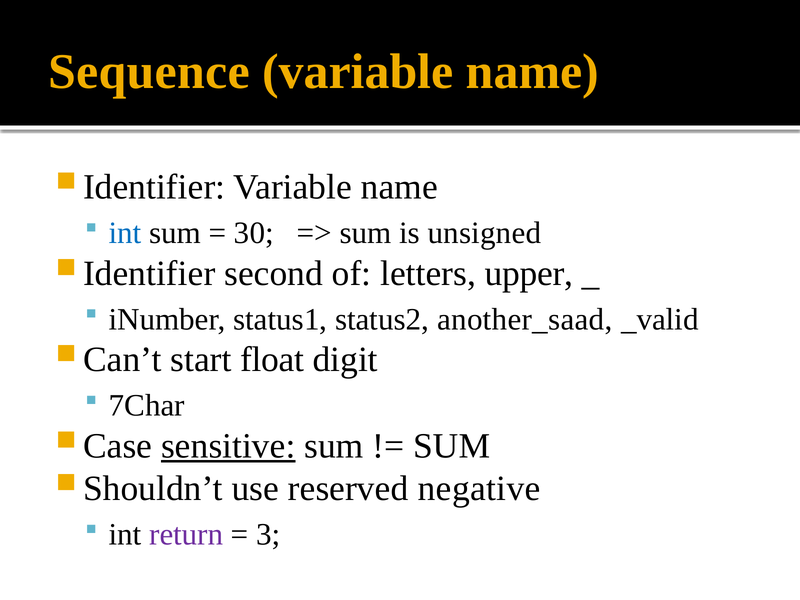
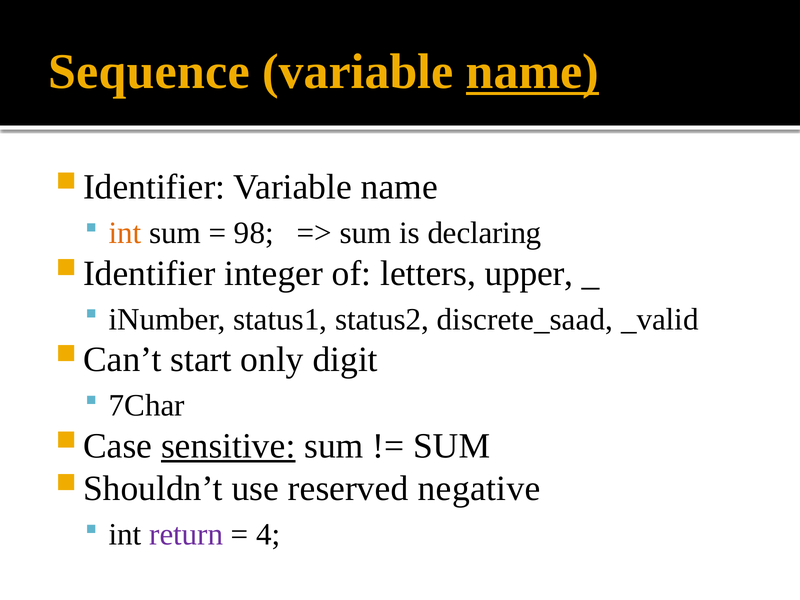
name underline: none -> present (532, 72)
int colour: blue -> orange (125, 233)
30: 30 -> 98 (254, 233)
unsigned: unsigned -> declaring (485, 233)
second: second -> integer (274, 273)
another_saad: another_saad -> discrete_saad (525, 319)
float: float -> only (272, 360)
3: 3 -> 4 (268, 535)
